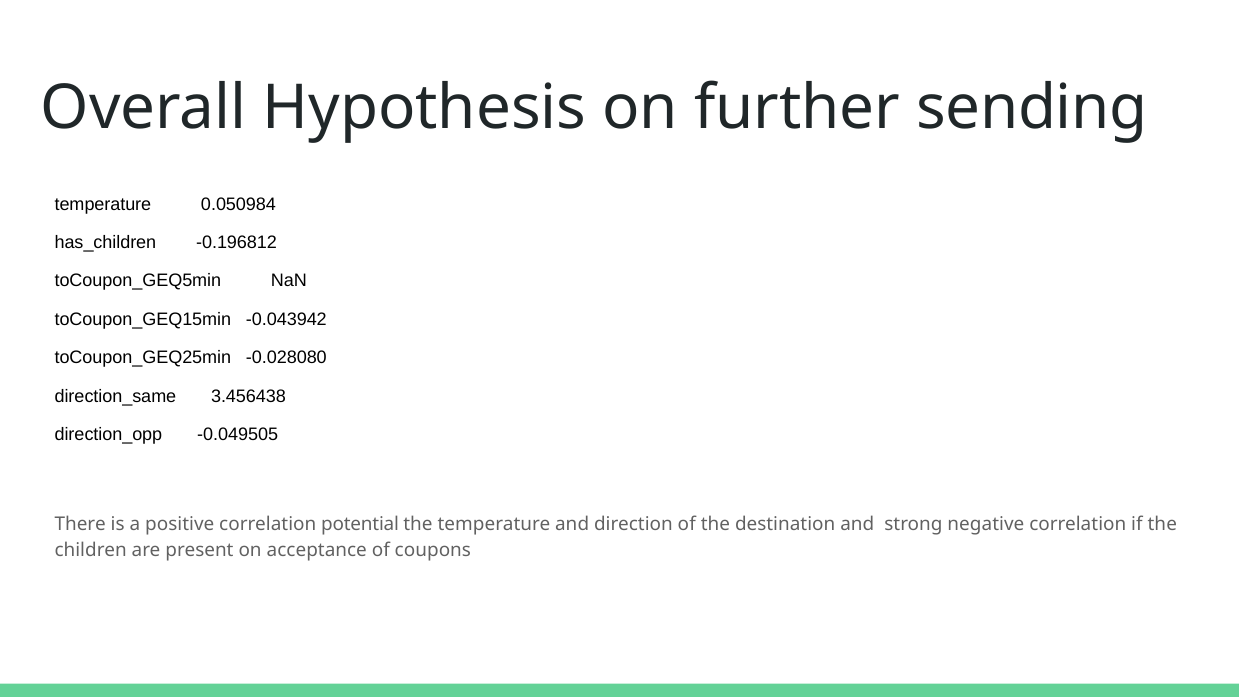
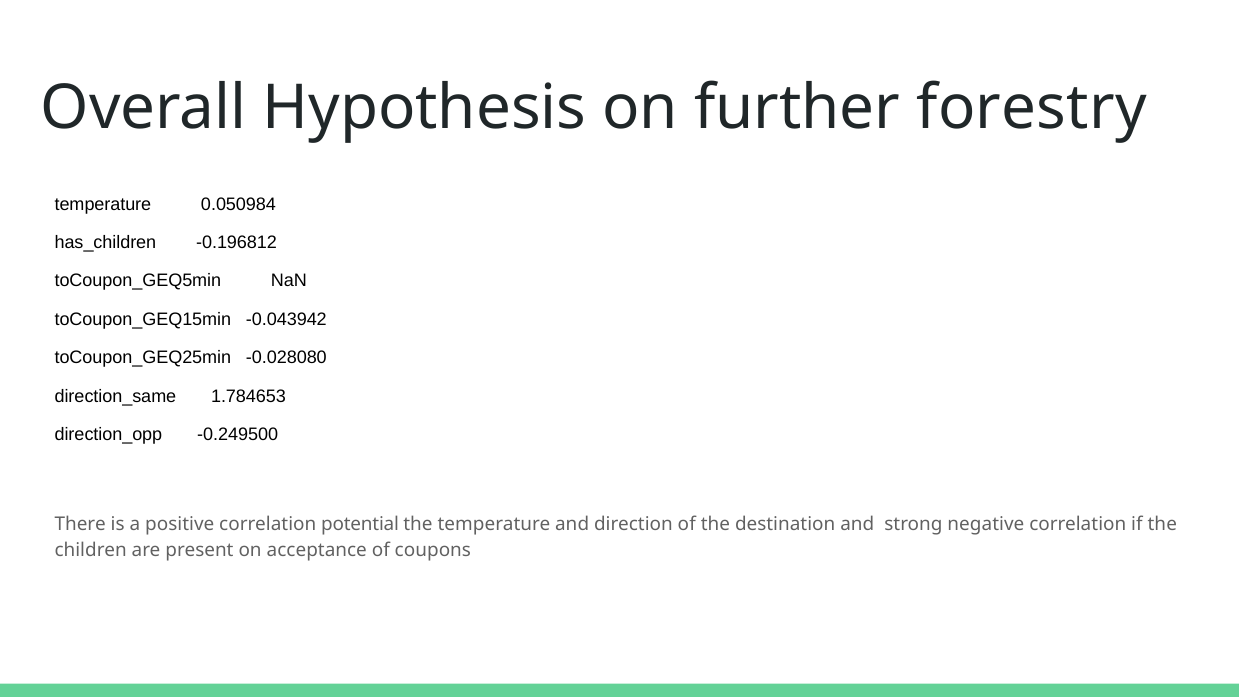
sending: sending -> forestry (1032, 108)
3.456438: 3.456438 -> 1.784653 (248, 396)
-0.049505: -0.049505 -> -0.249500 (238, 434)
